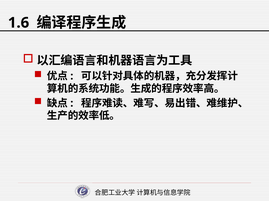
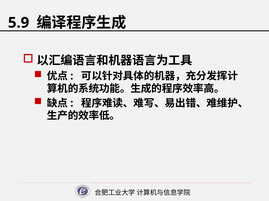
1.6: 1.6 -> 5.9 (19, 23)
